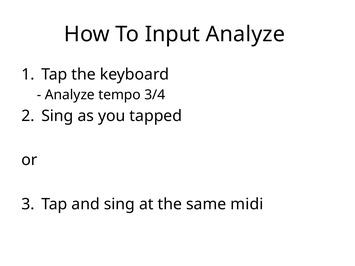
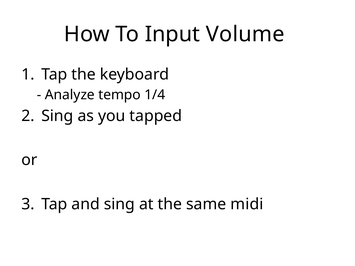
Input Analyze: Analyze -> Volume (245, 34)
3/4: 3/4 -> 1/4 (155, 95)
